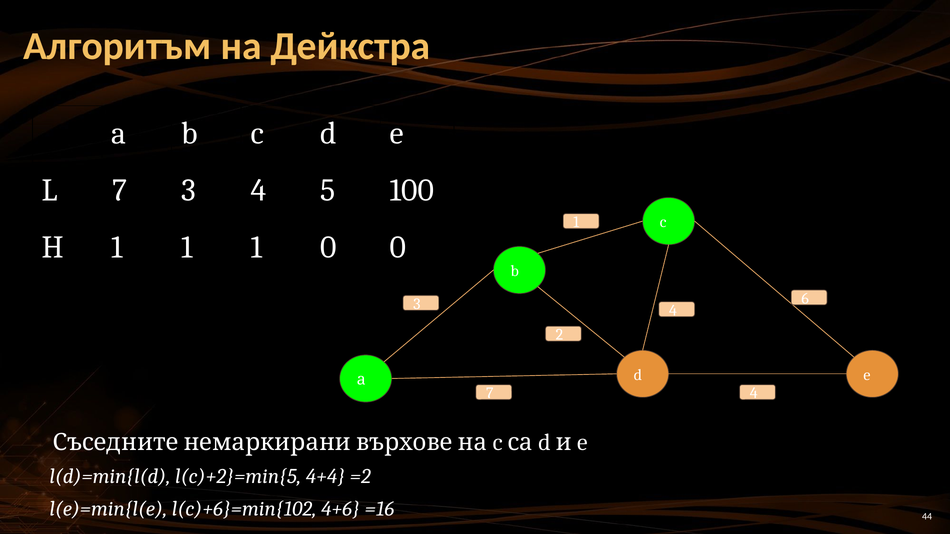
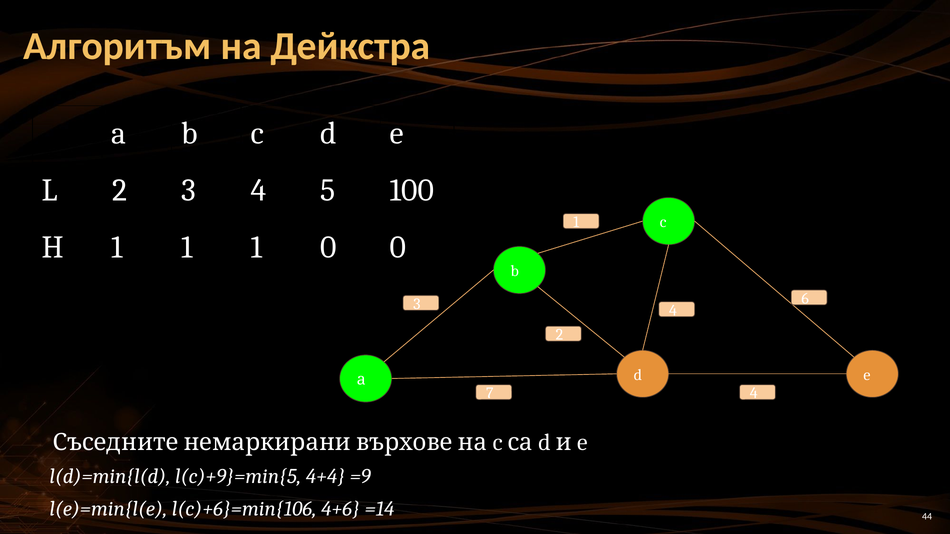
L 7: 7 -> 2 (119, 190)
l(c)+2}=min{5: l(c)+2}=min{5 -> l(c)+9}=min{5 (238, 477)
=2: =2 -> =9 (360, 477)
l(c)+6}=min{102: l(c)+6}=min{102 -> l(c)+6}=min{106 (244, 509)
=16: =16 -> =14 (380, 509)
